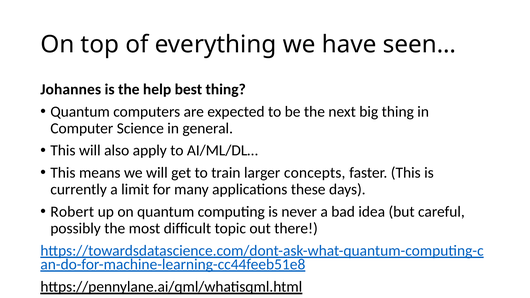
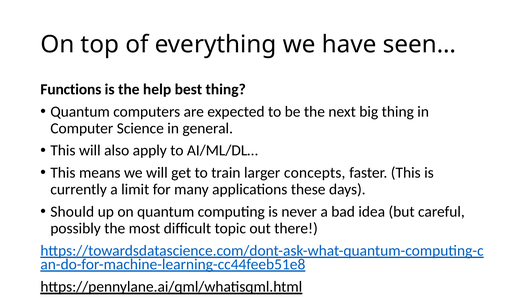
Johannes: Johannes -> Functions (71, 90)
Robert: Robert -> Should (72, 212)
